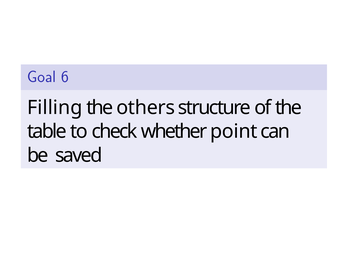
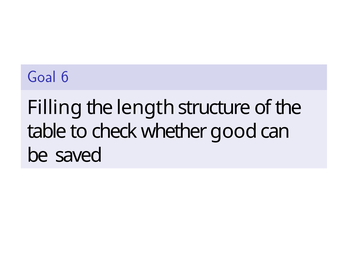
others: others -> length (146, 107)
point: point -> good (234, 131)
